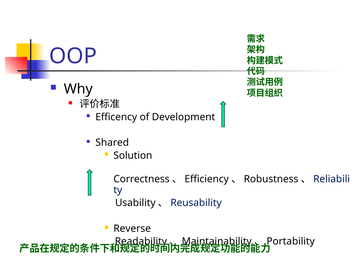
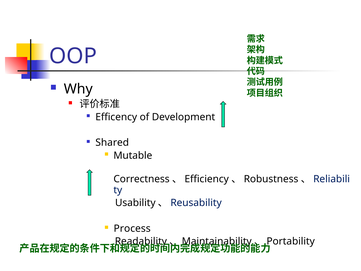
Solution: Solution -> Mutable (133, 155)
Reverse: Reverse -> Process (132, 228)
